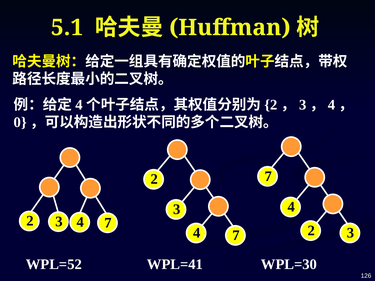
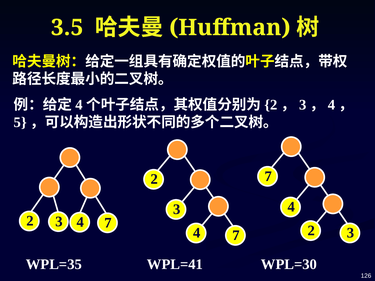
5.1: 5.1 -> 3.5 (67, 28)
0: 0 -> 5 (20, 123)
WPL=52: WPL=52 -> WPL=35 (54, 264)
